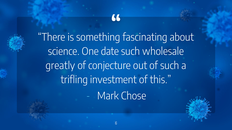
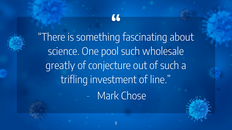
date: date -> pool (110, 52)
this: this -> line (160, 80)
